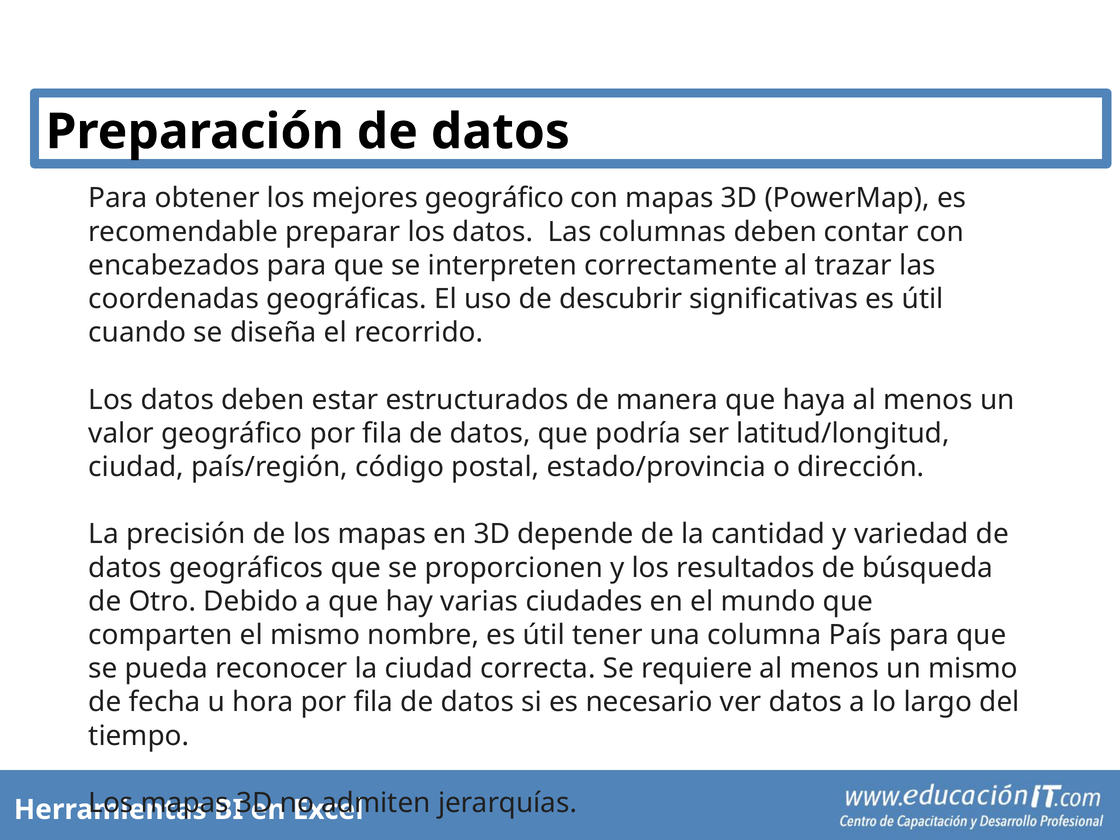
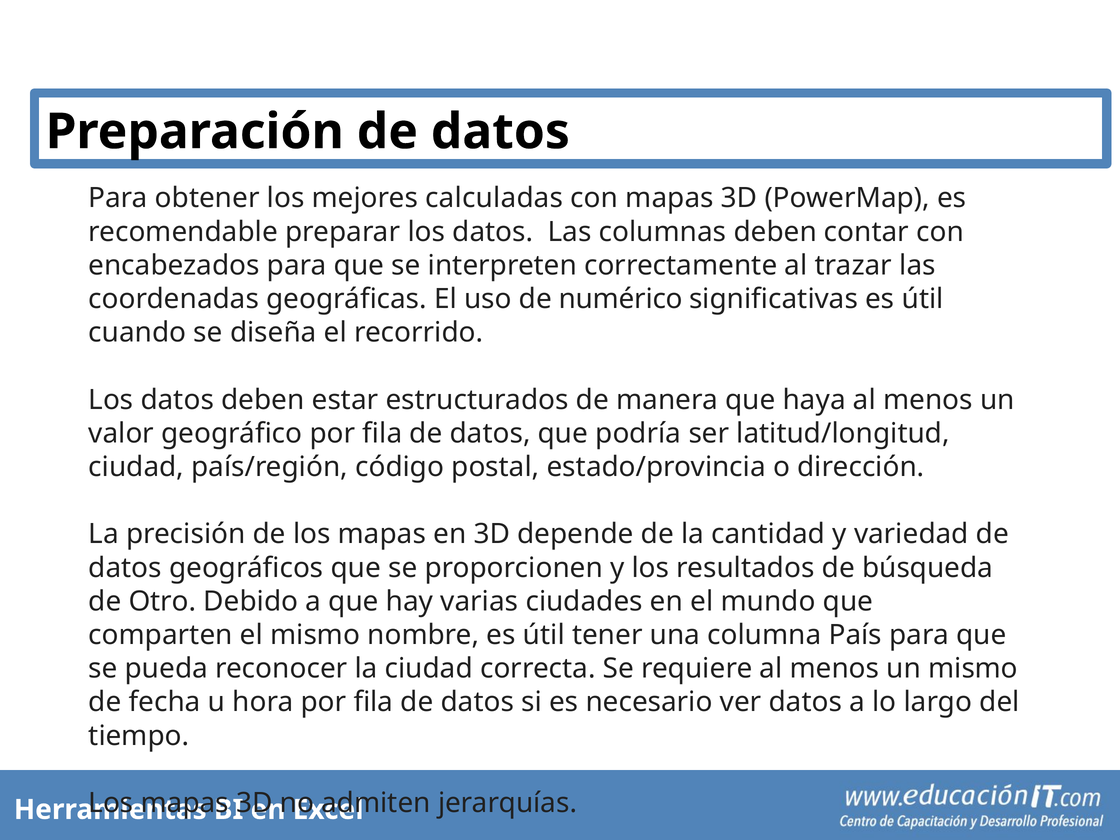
mejores geográfico: geográfico -> calculadas (494, 198)
descubrir: descubrir -> numérico (621, 299)
